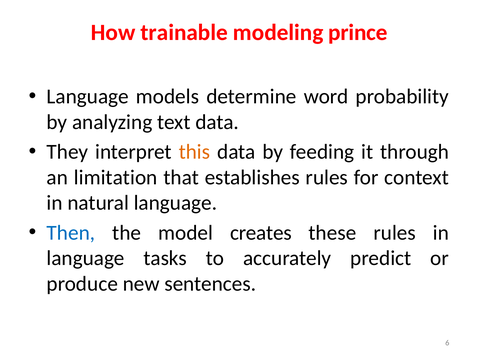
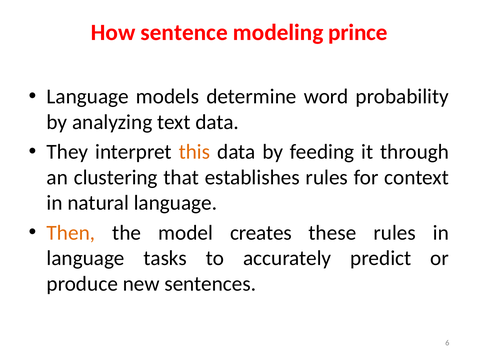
trainable: trainable -> sentence (184, 32)
limitation: limitation -> clustering (116, 177)
Then colour: blue -> orange (71, 232)
